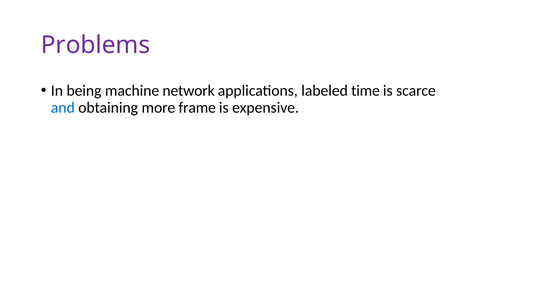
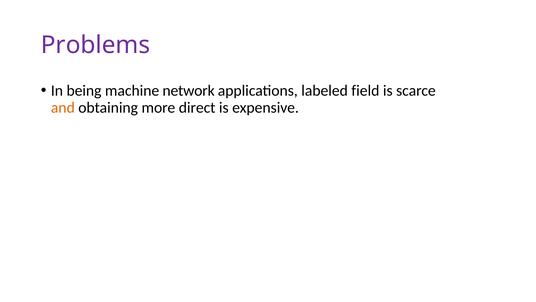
time: time -> field (365, 91)
and colour: blue -> orange (63, 108)
frame: frame -> direct (197, 108)
